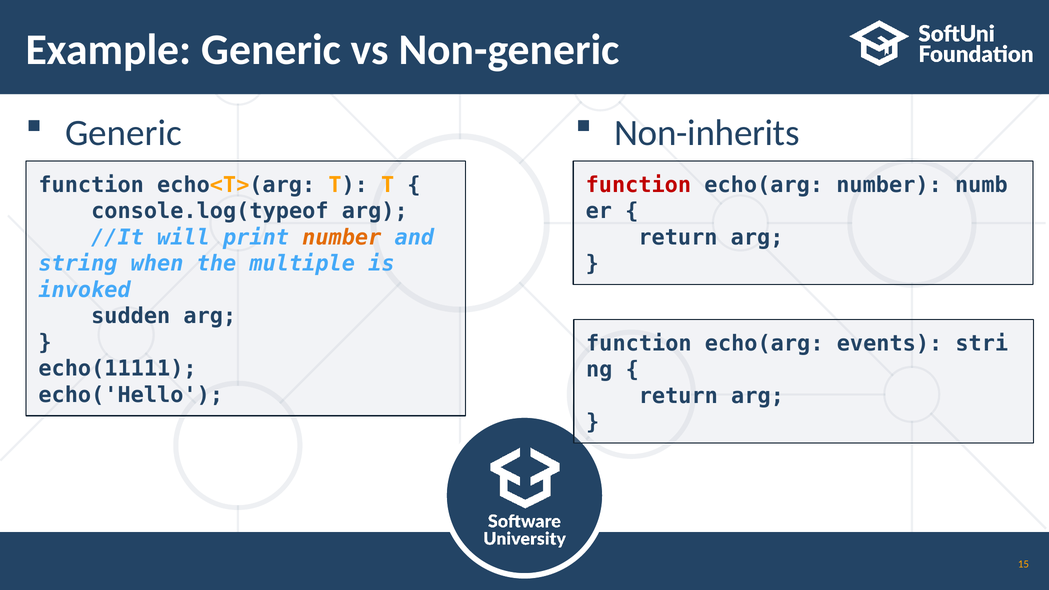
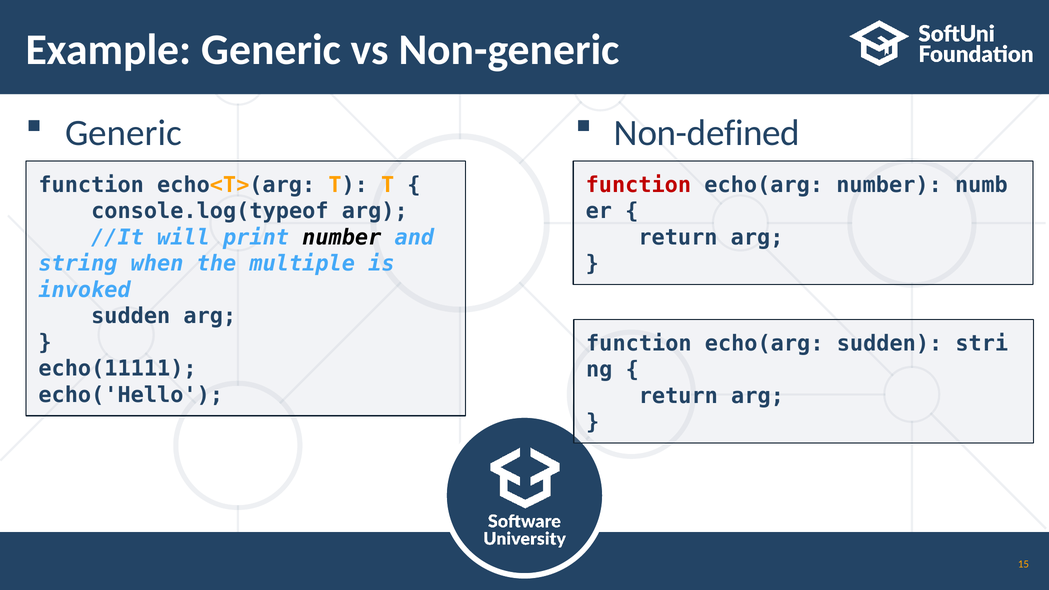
Non-inherits: Non-inherits -> Non-defined (707, 133)
number colour: orange -> black (342, 238)
echo(arg events: events -> sudden (890, 343)
